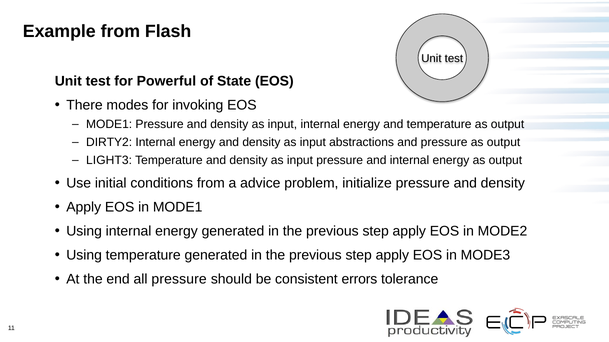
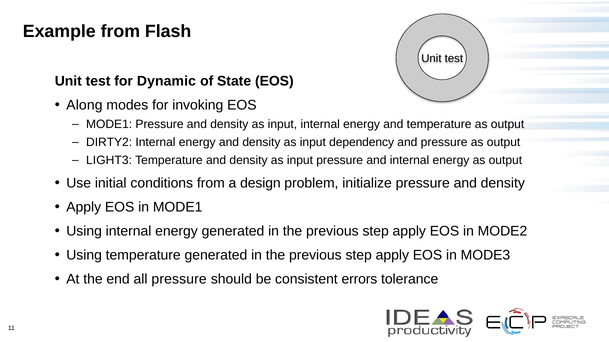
Powerful: Powerful -> Dynamic (166, 81)
There: There -> Along (84, 105)
abstractions: abstractions -> dependency (362, 143)
advice: advice -> design (260, 184)
